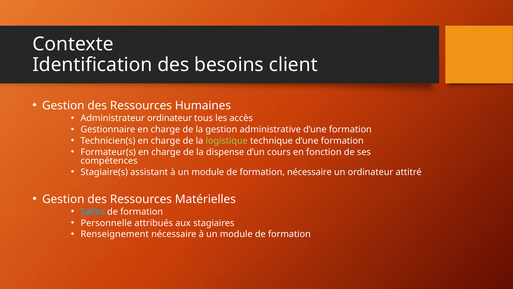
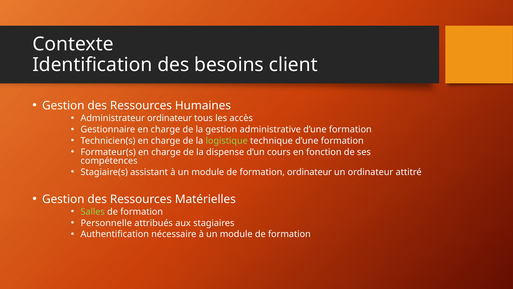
formation nécessaire: nécessaire -> ordinateur (309, 172)
Salles colour: light blue -> light green (93, 212)
Renseignement: Renseignement -> Authentification (115, 234)
